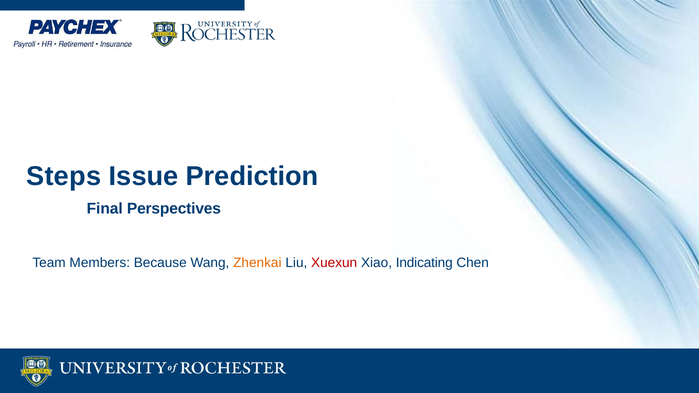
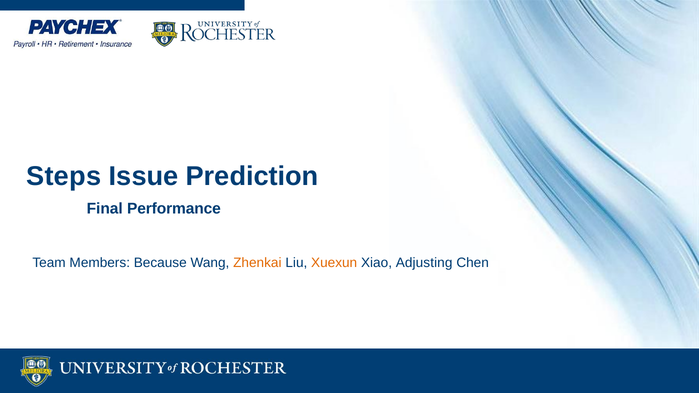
Perspectives: Perspectives -> Performance (174, 209)
Xuexun colour: red -> orange (334, 263)
Indicating: Indicating -> Adjusting (424, 263)
